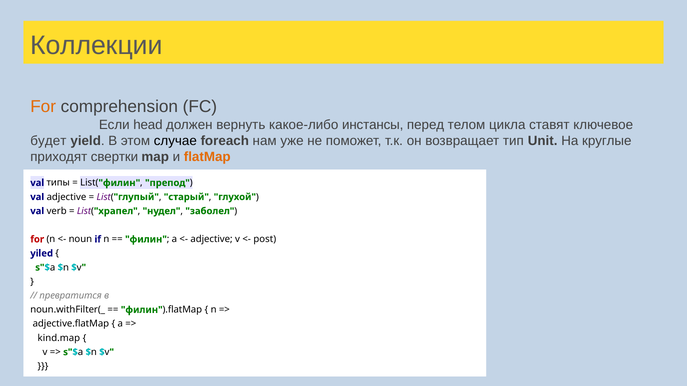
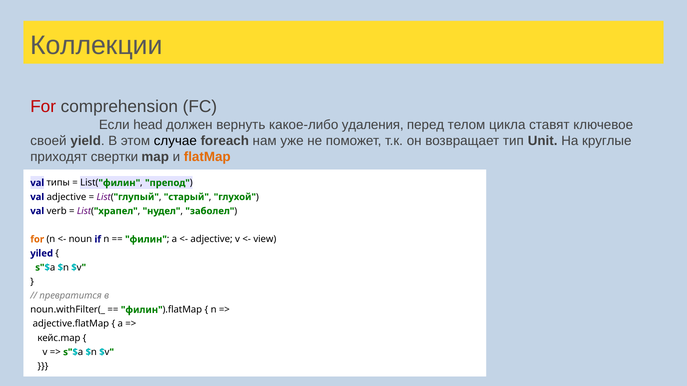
For colour: orange -> red (43, 107)
инстансы: инстансы -> удаления (373, 125)
будет: будет -> своей (48, 141)
for colour: red -> orange (37, 240)
post: post -> view (265, 240)
kind.map: kind.map -> кейс.map (59, 338)
